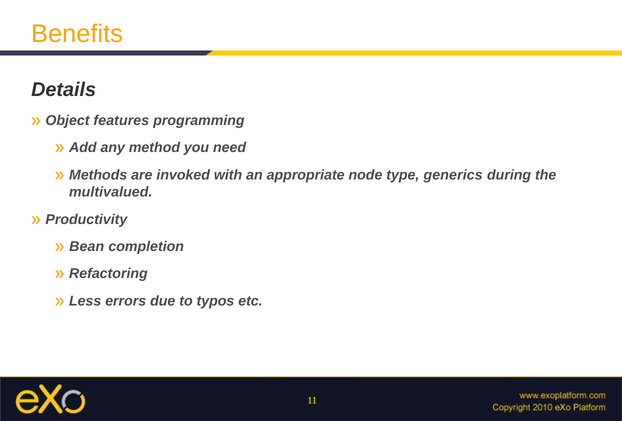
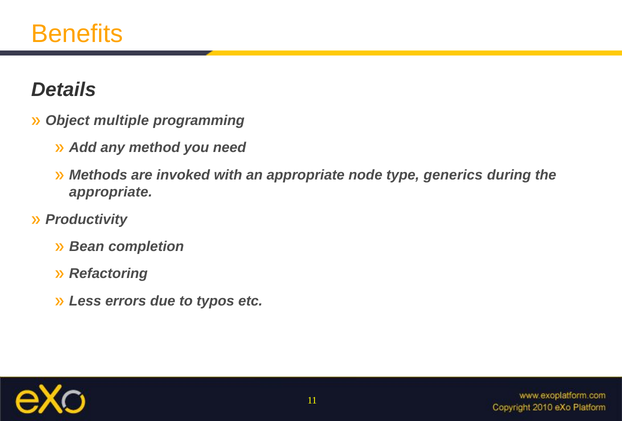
features: features -> multiple (121, 121)
multivalued: multivalued -> appropriate (111, 192)
